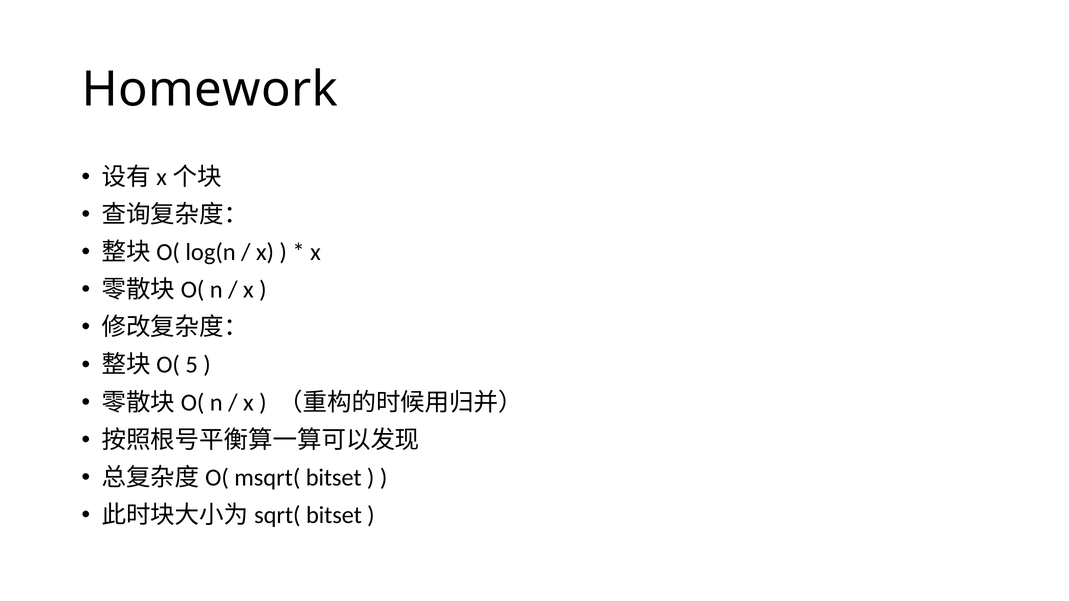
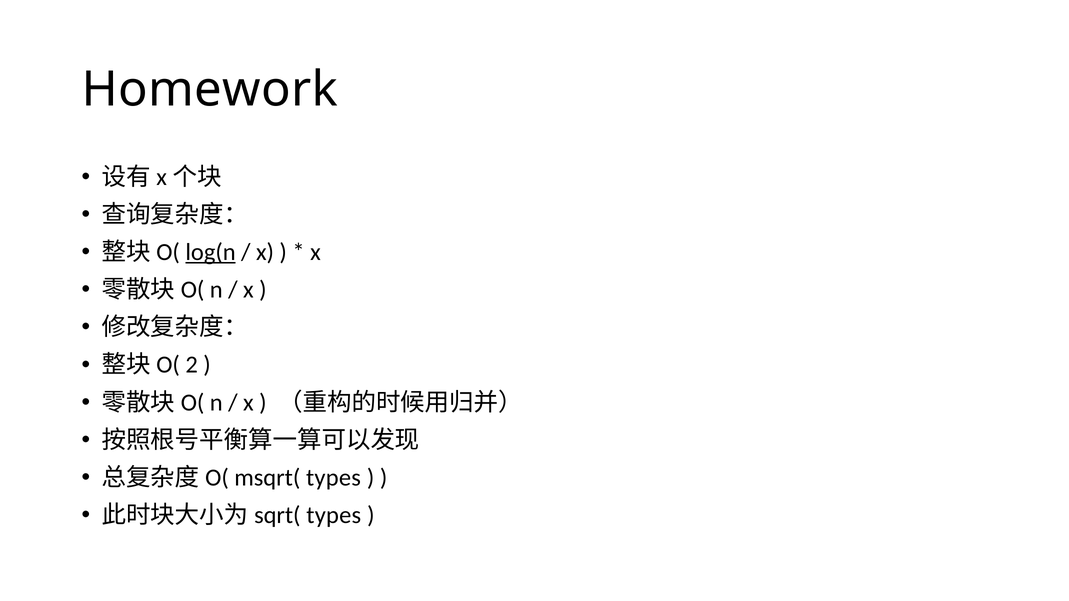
log(n underline: none -> present (211, 252)
5: 5 -> 2 (192, 365)
msqrt( bitset: bitset -> types (333, 478)
bitset: bitset -> types (334, 515)
